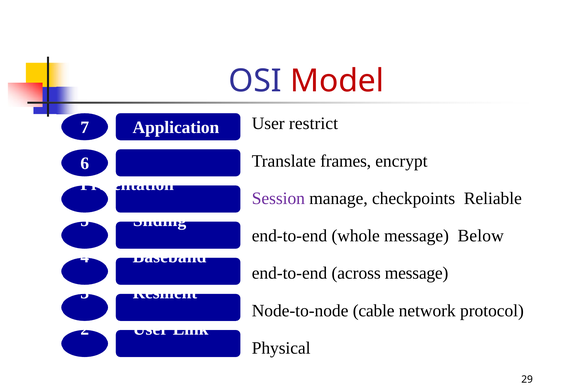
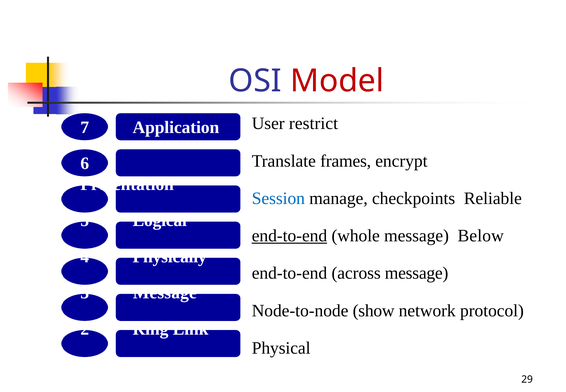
Session colour: purple -> blue (278, 198)
Sliding: Sliding -> Logical (160, 220)
end-to-end underline: none -> present (289, 236)
Baseband: Baseband -> Physically (170, 257)
3 Resilient: Resilient -> Message (165, 293)
cable: cable -> show (374, 311)
2 User: User -> Ring (151, 329)
